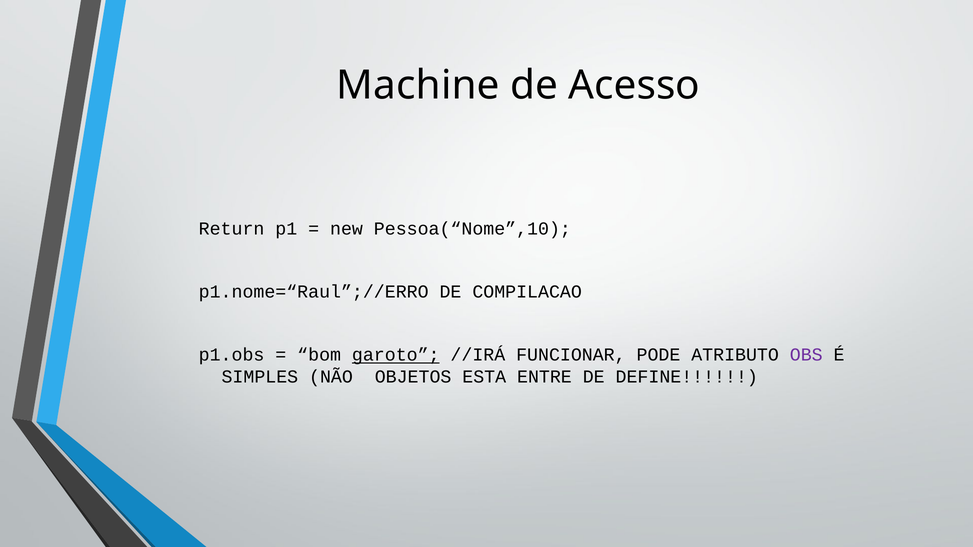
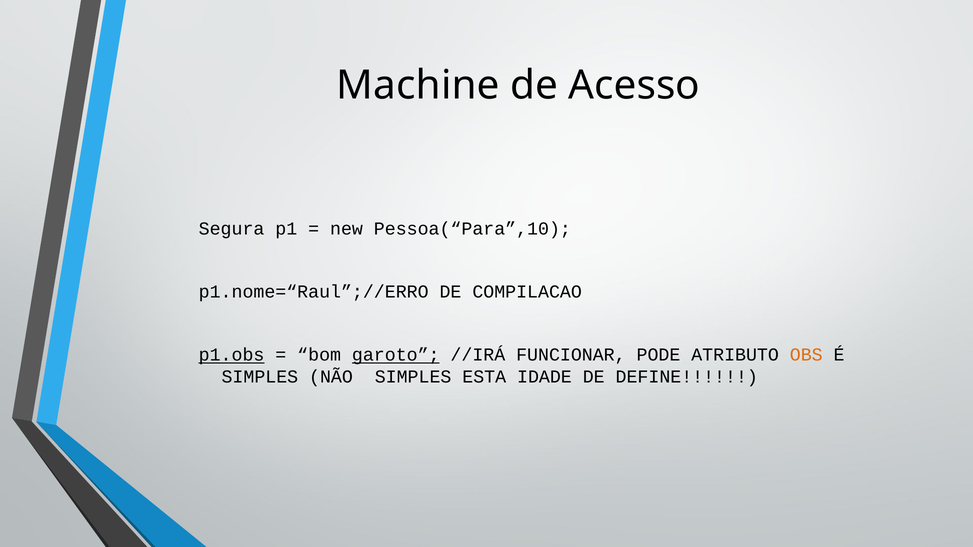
Return: Return -> Segura (232, 229)
Pessoa(“Nome”,10: Pessoa(“Nome”,10 -> Pessoa(“Para”,10 (472, 229)
p1.obs underline: none -> present (232, 355)
OBS colour: purple -> orange (806, 355)
NÃO OBJETOS: OBJETOS -> SIMPLES (413, 377)
ENTRE: ENTRE -> IDADE (544, 377)
